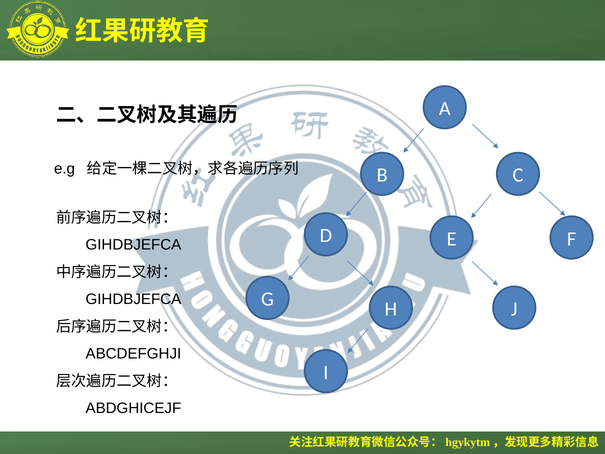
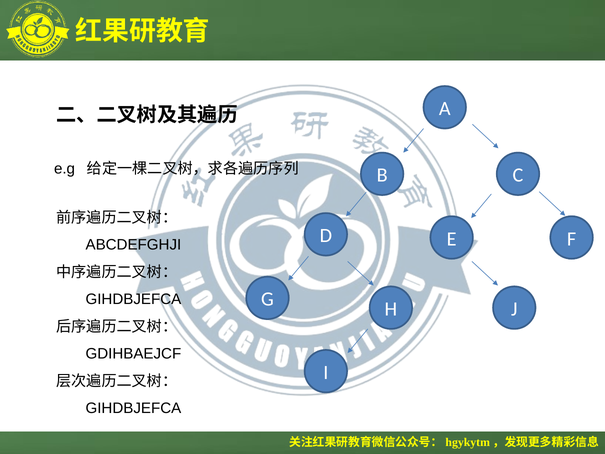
GIHDBJEFCA: GIHDBJEFCA -> ABCDEFGHJI (133, 245)
ABCDEFGHJI: ABCDEFGHJI -> GDIHBAEJCF (133, 354)
ABDGHICEJF: ABDGHICEJF -> GIHDBJEFCA (133, 408)
